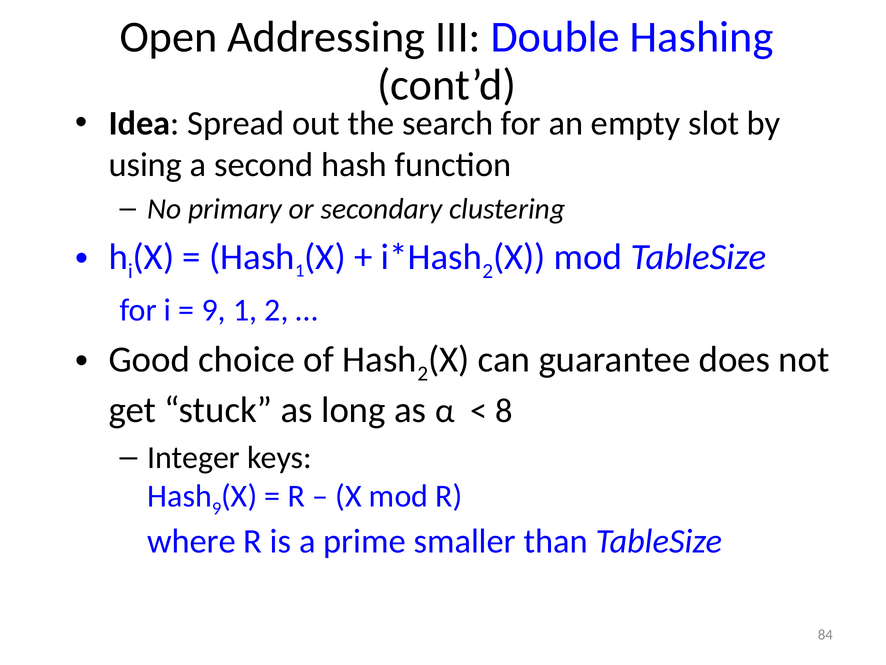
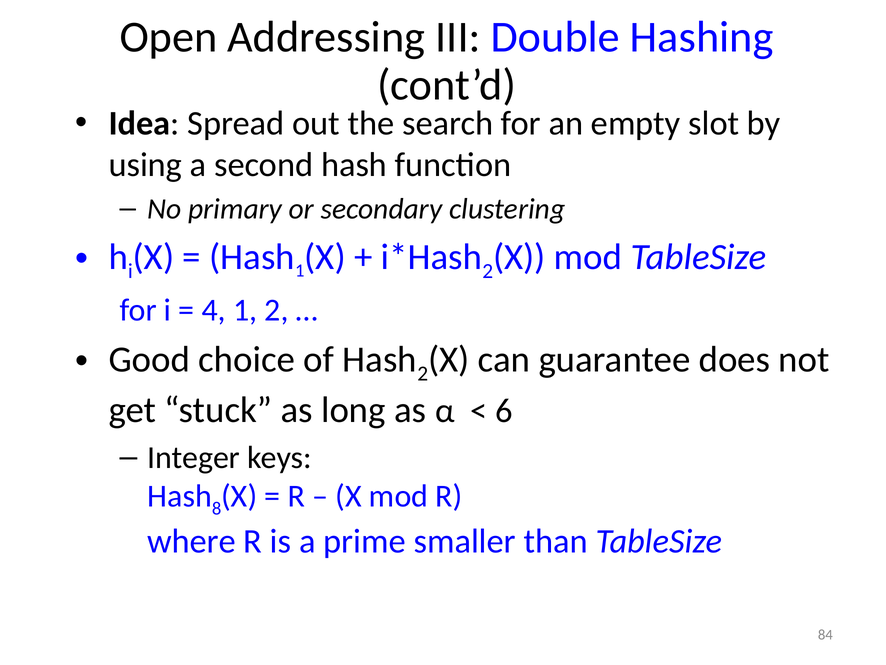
9: 9 -> 4 (214, 310)
8: 8 -> 6 (504, 410)
Hash 9: 9 -> 8 (217, 508)
